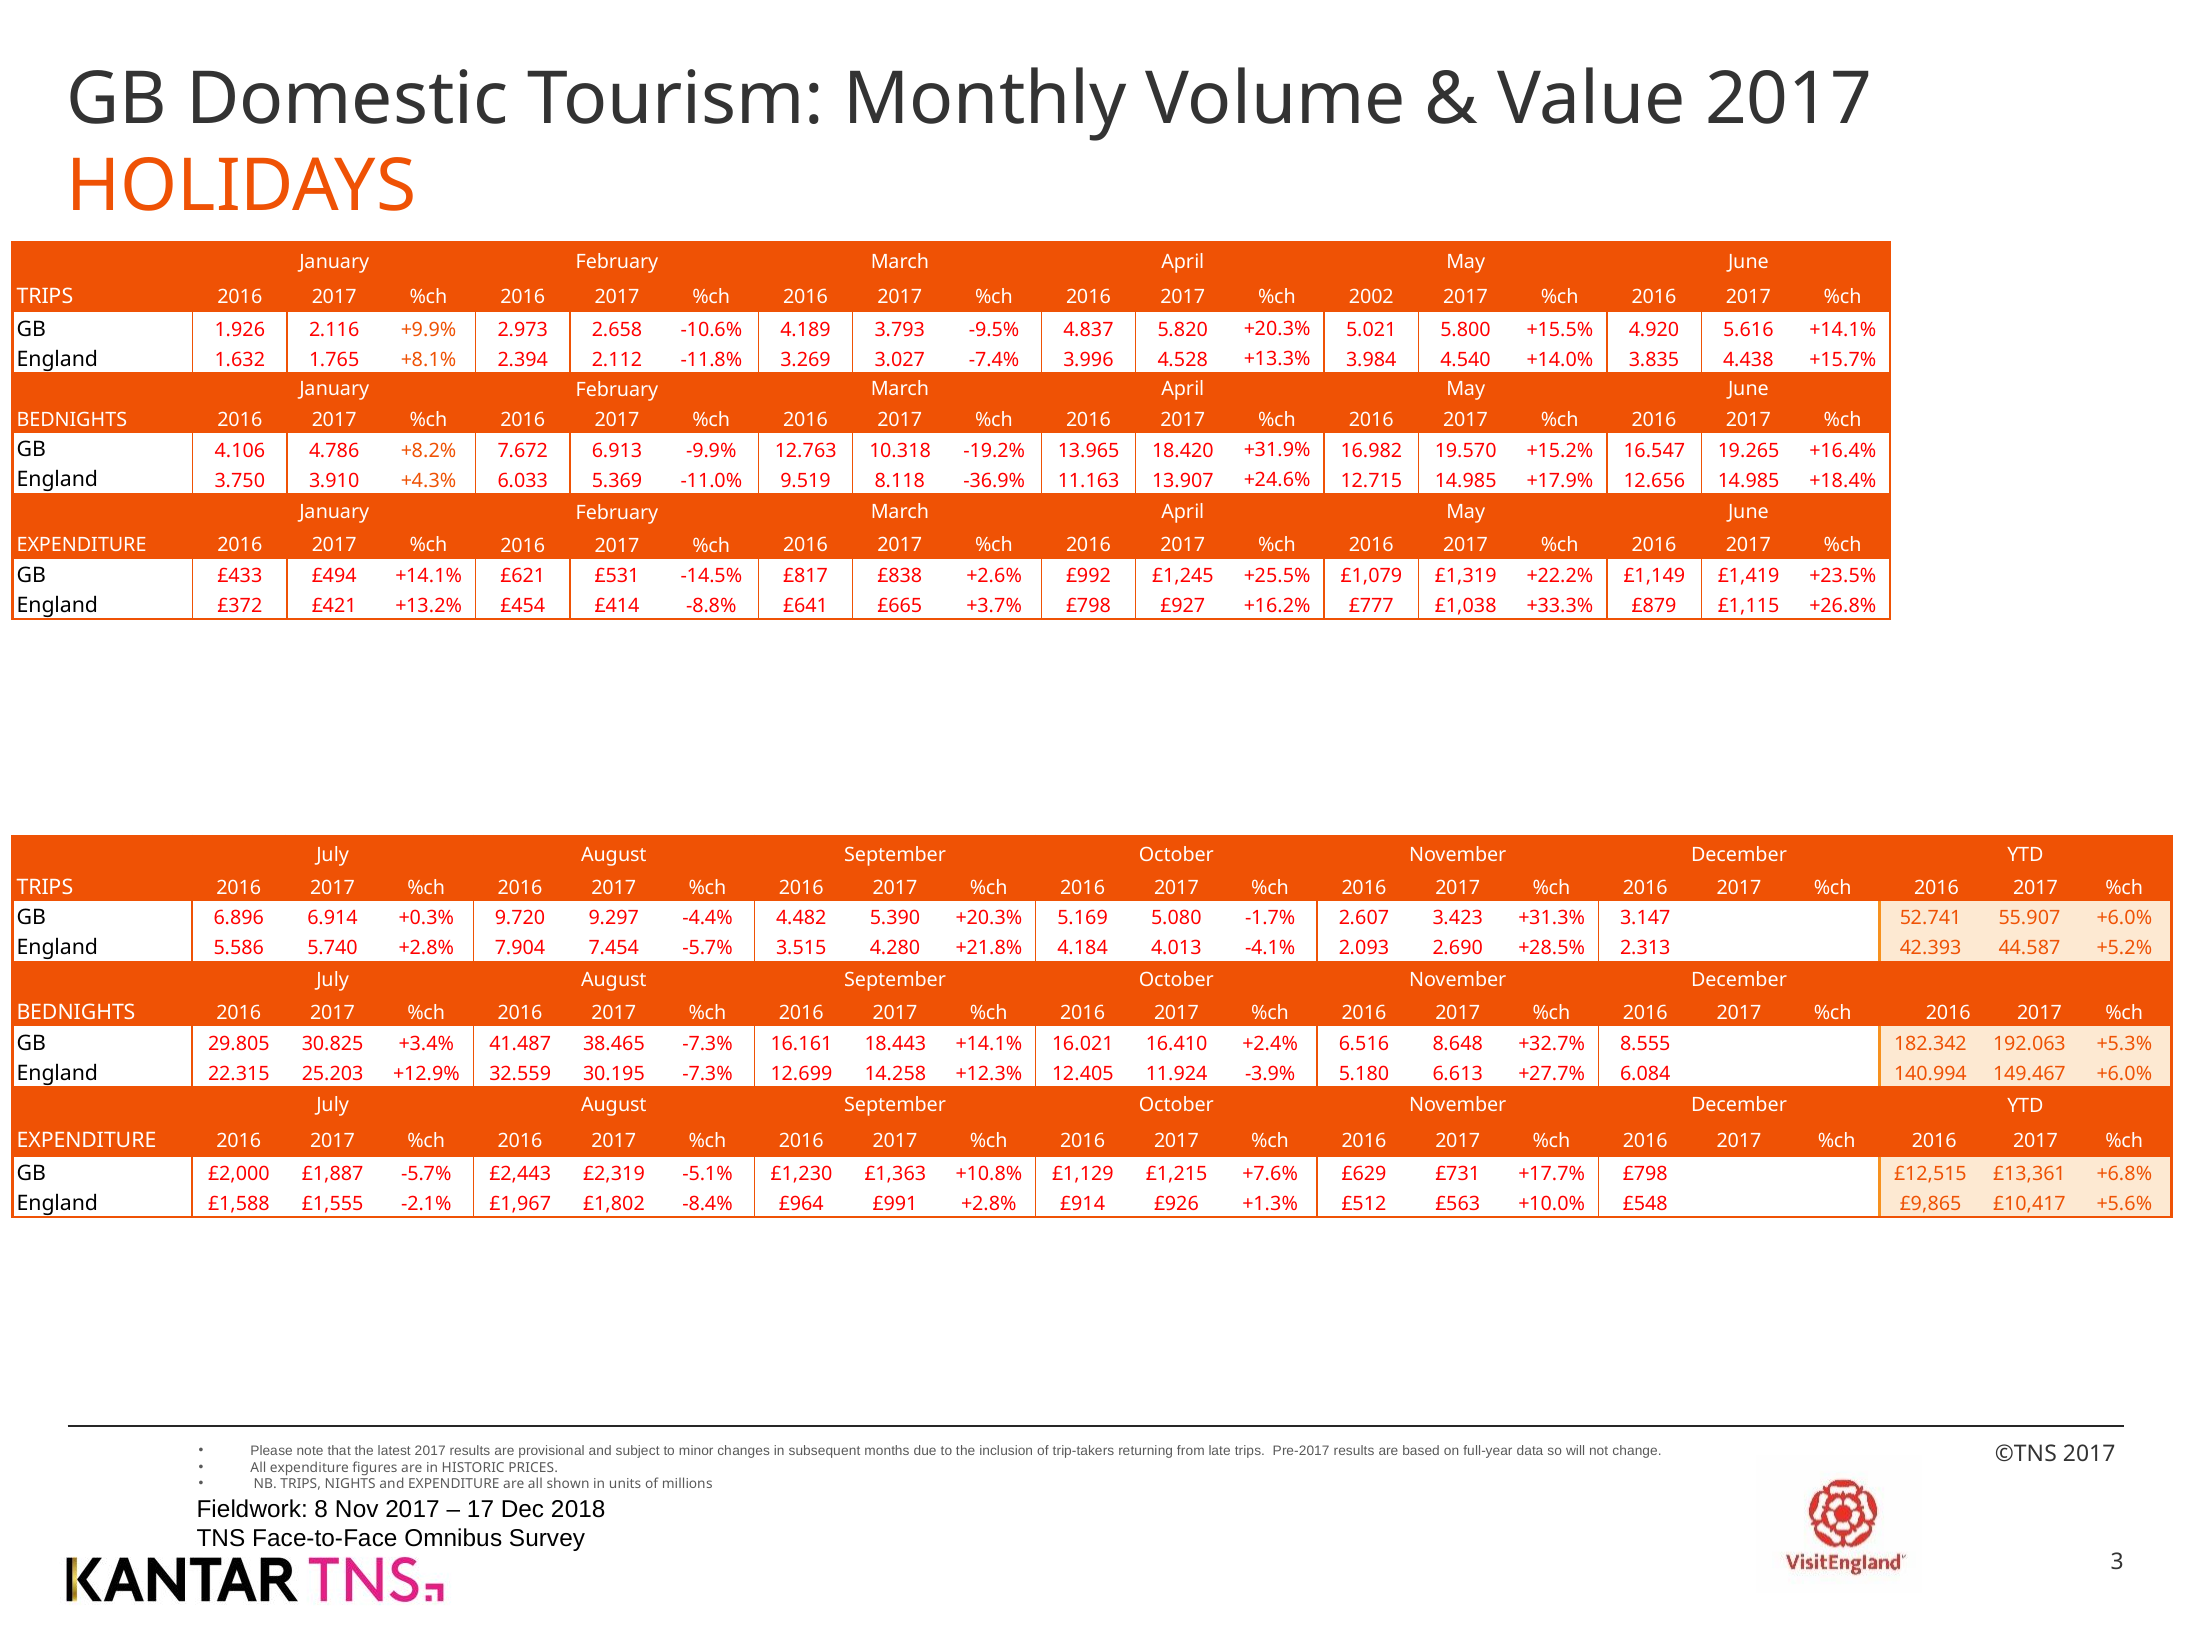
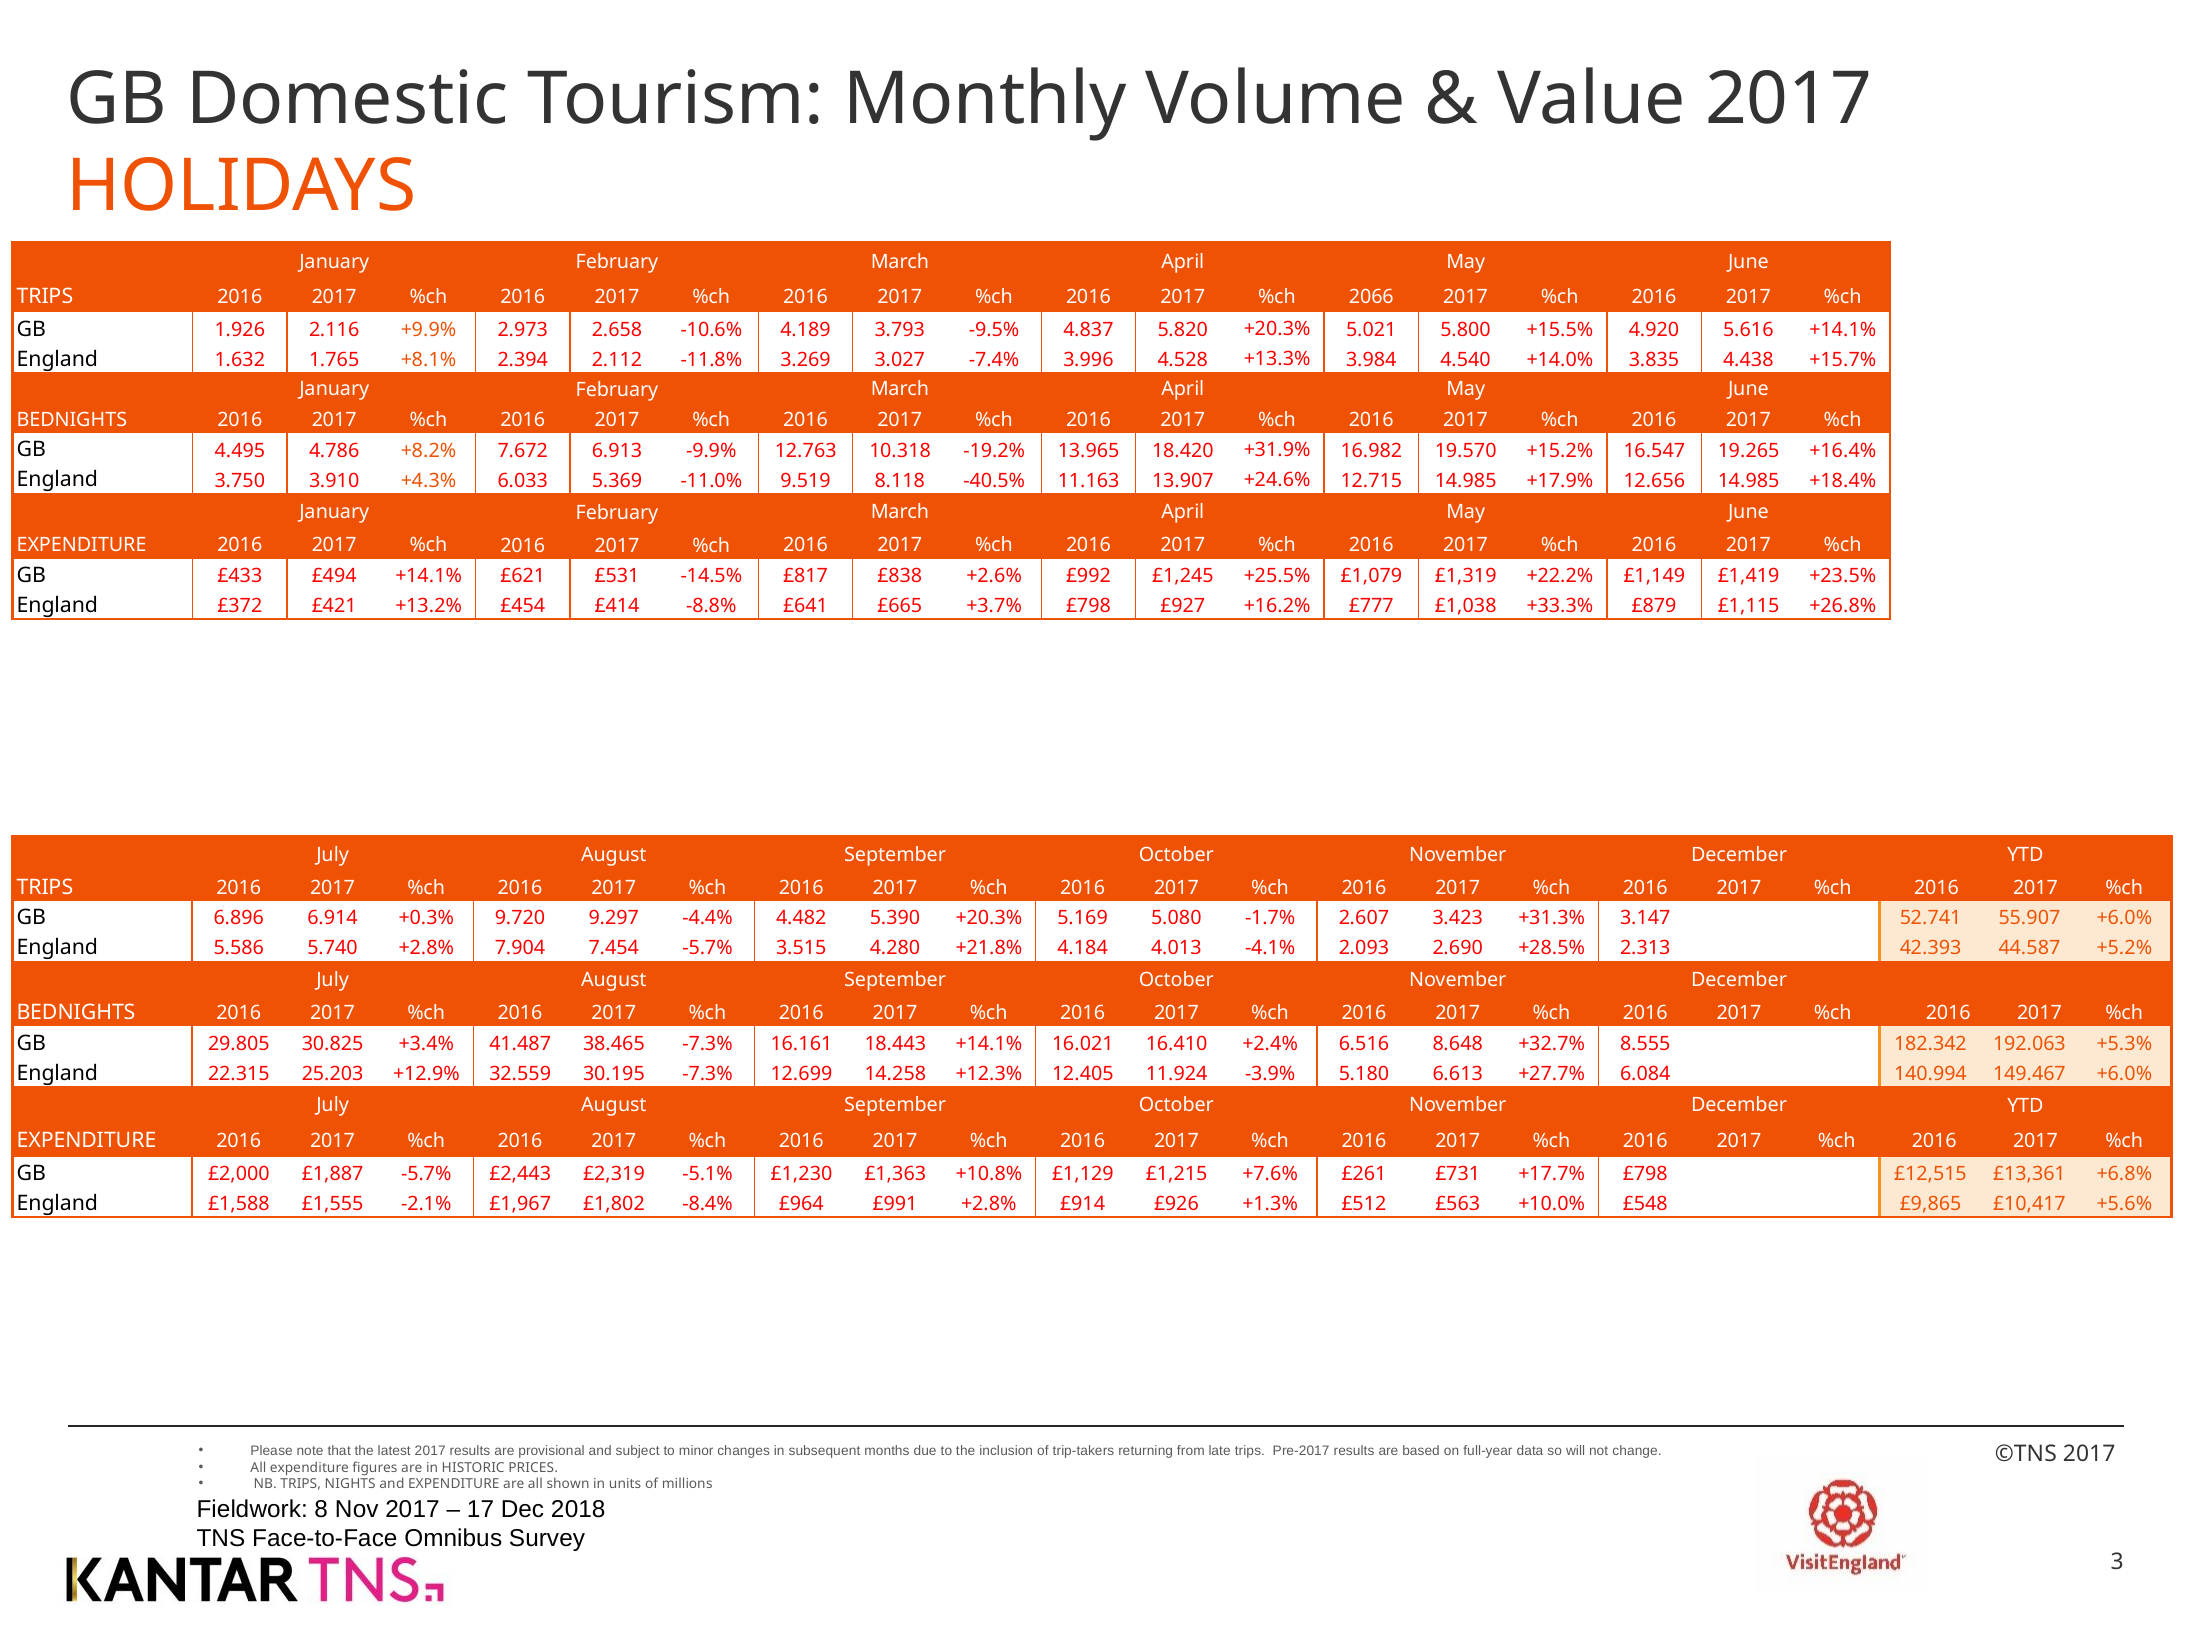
2002: 2002 -> 2066 (1371, 297)
4.106: 4.106 -> 4.495 (240, 450)
-36.9%: -36.9% -> -40.5% (994, 480)
£629: £629 -> £261 (1364, 1174)
